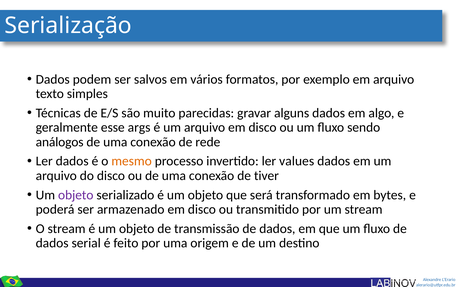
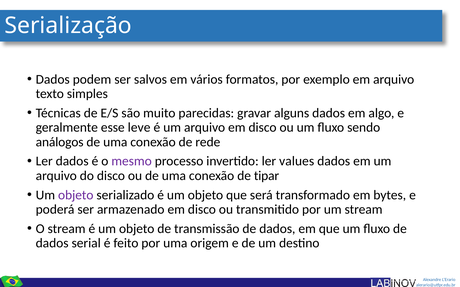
args: args -> leve (139, 128)
mesmo colour: orange -> purple (132, 162)
tiver: tiver -> tipar (267, 176)
